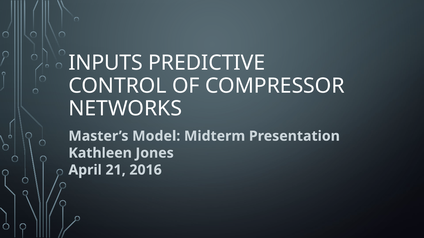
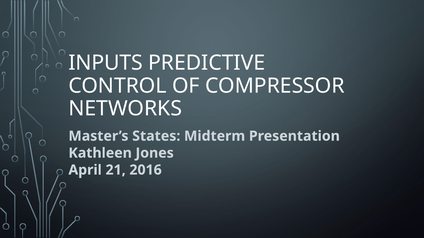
Model: Model -> States (156, 136)
